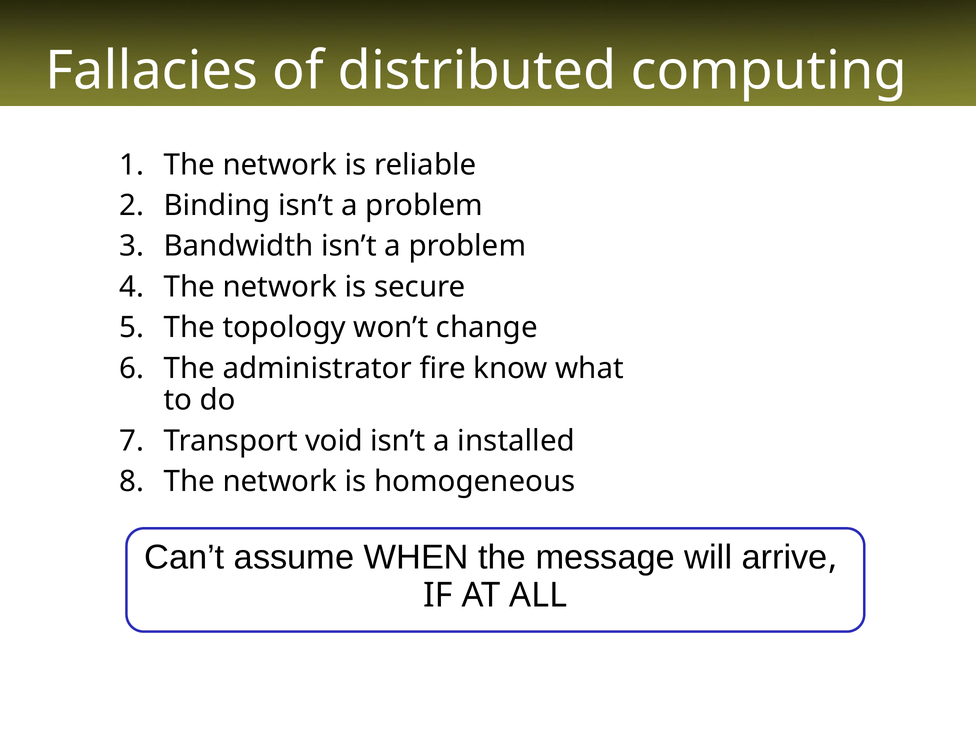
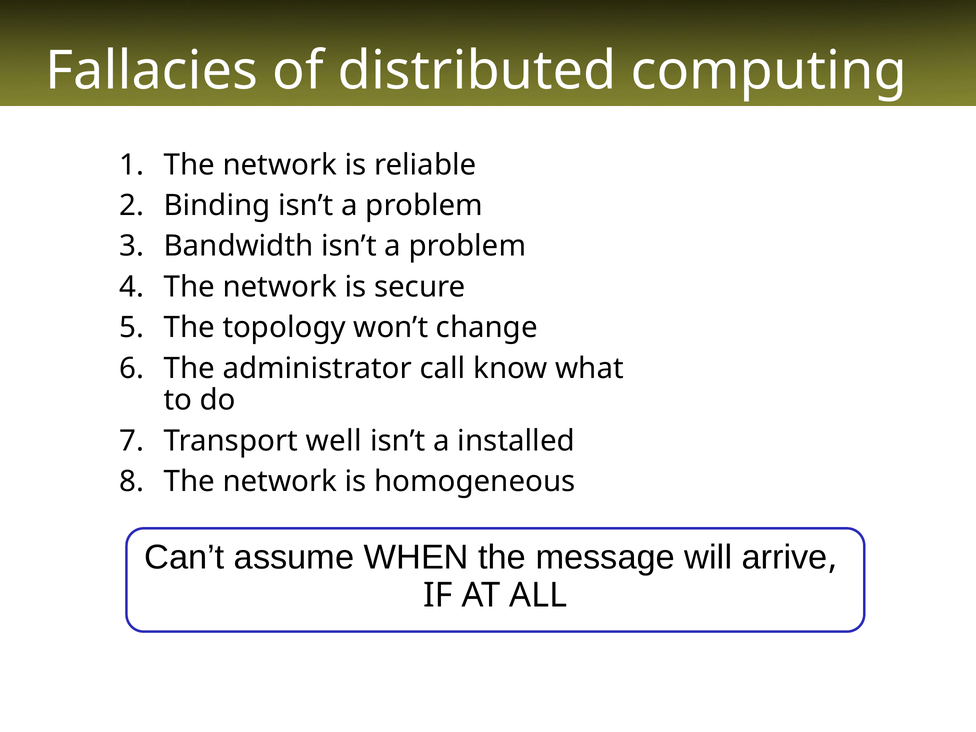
fire: fire -> call (443, 368)
void: void -> well (334, 441)
